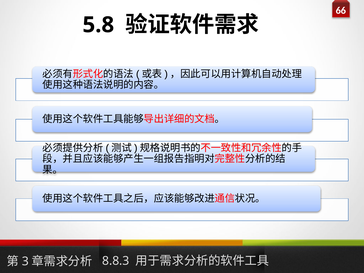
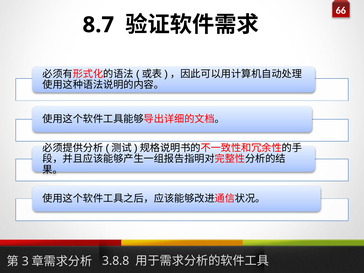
5.8: 5.8 -> 8.7 (98, 25)
8.8.3: 8.8.3 -> 3.8.8 (116, 261)
